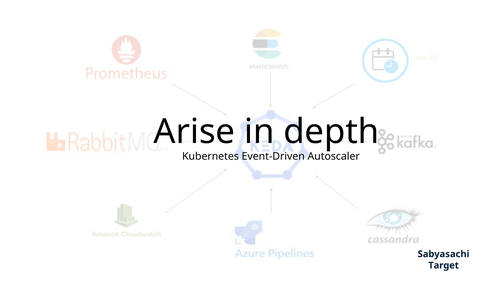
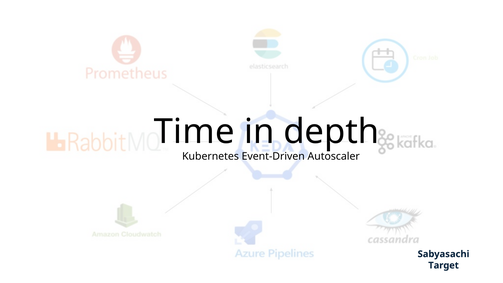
Arise: Arise -> Time (194, 132)
